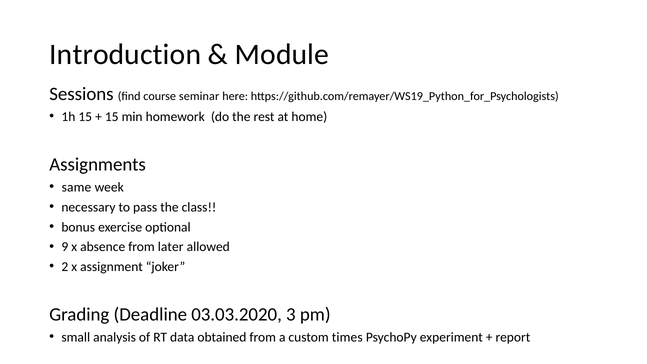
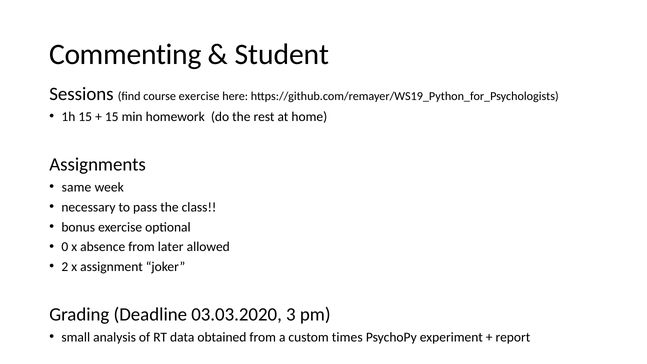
Introduction: Introduction -> Commenting (125, 55)
Module: Module -> Student (282, 55)
course seminar: seminar -> exercise (199, 96)
9: 9 -> 0 (65, 247)
